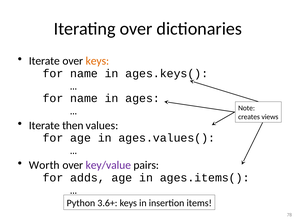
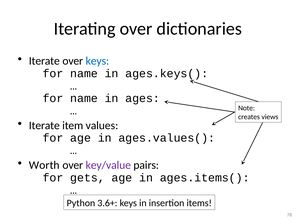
keys colour: orange -> blue (97, 61)
then: then -> item (73, 126)
adds: adds -> gets (87, 178)
